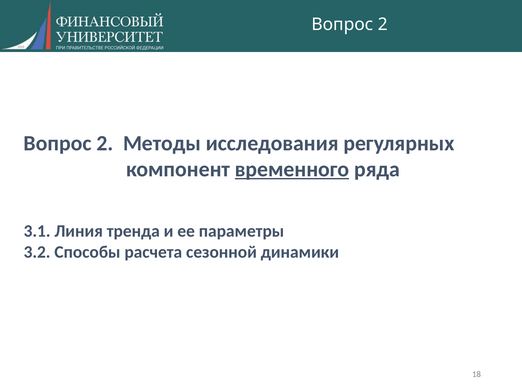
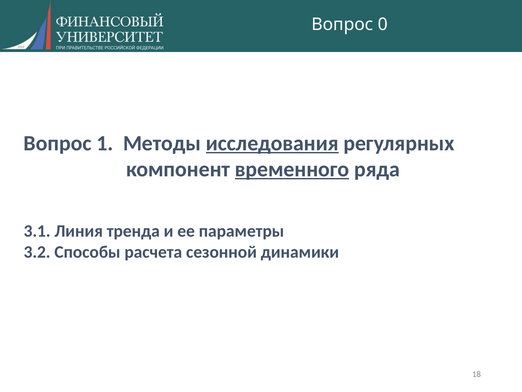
2: 2 -> 0 (383, 24)
2: 2 -> 1 (105, 143)
исследования underline: none -> present (272, 143)
